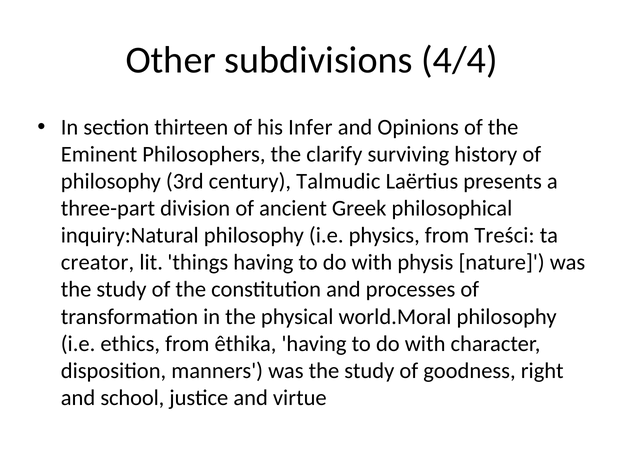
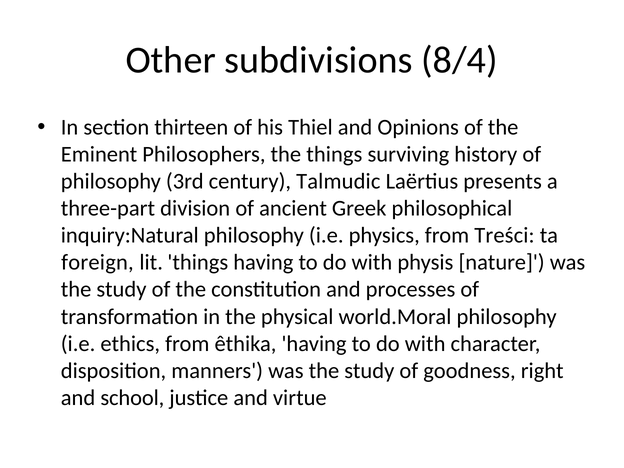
4/4: 4/4 -> 8/4 (459, 60)
Infer: Infer -> Thiel (310, 127)
the clarify: clarify -> things (334, 154)
creator: creator -> foreign (97, 263)
